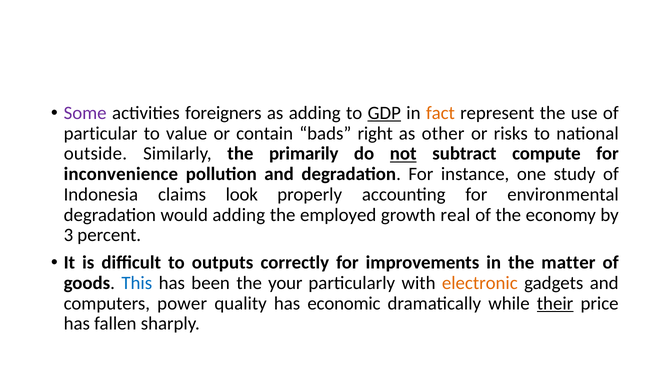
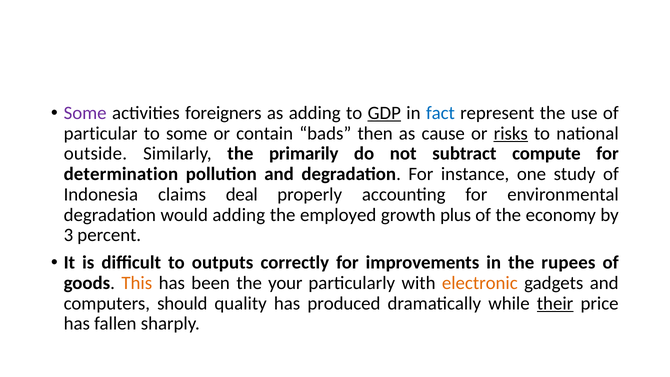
fact colour: orange -> blue (440, 113)
to value: value -> some (187, 133)
right: right -> then (375, 133)
other: other -> cause (443, 133)
risks underline: none -> present (511, 133)
not underline: present -> none (403, 154)
inconvenience: inconvenience -> determination (121, 174)
look: look -> deal (242, 194)
real: real -> plus (456, 215)
matter: matter -> rupees (568, 263)
This colour: blue -> orange (137, 283)
power: power -> should (182, 303)
economic: economic -> produced (344, 303)
